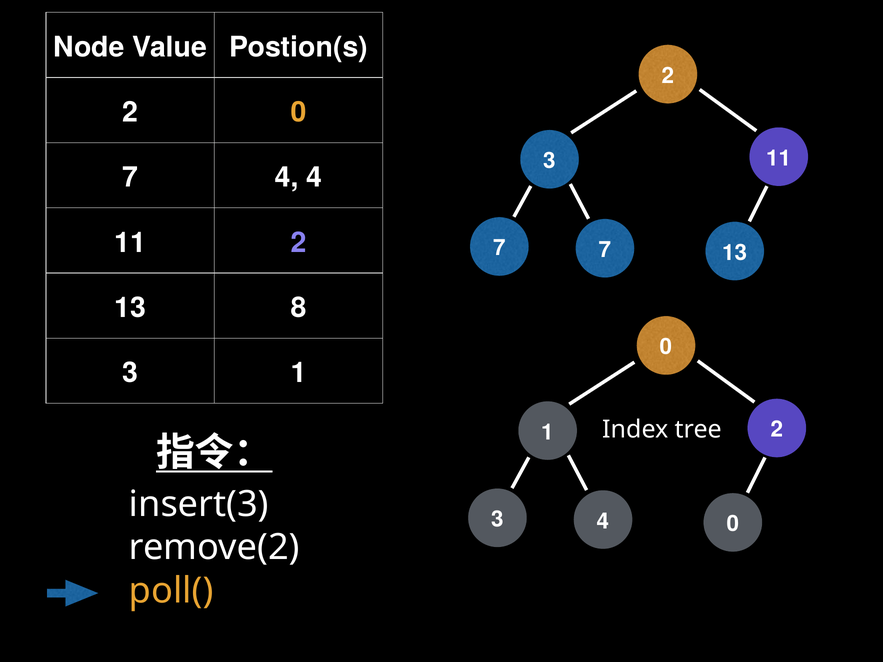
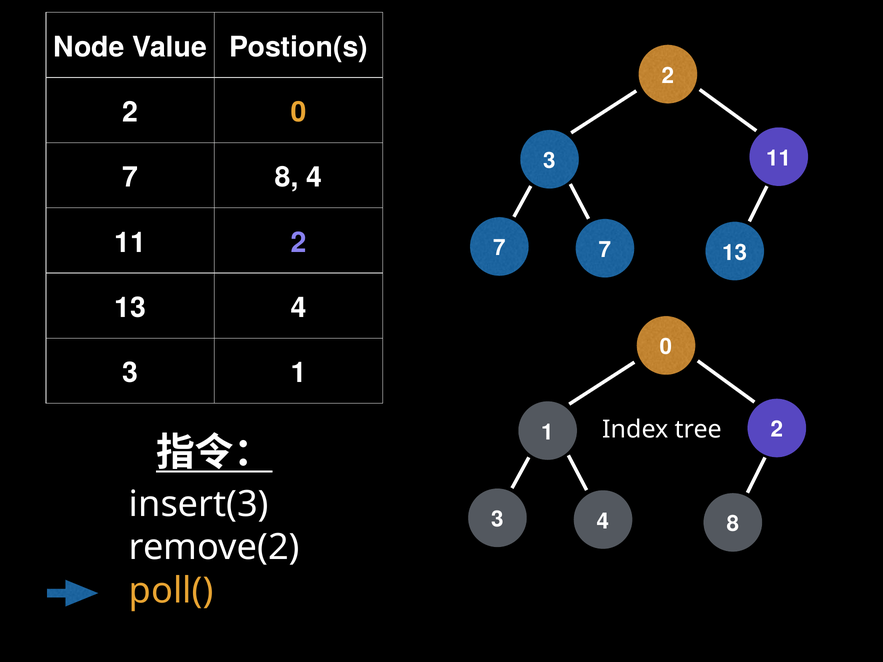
7 4: 4 -> 8 (287, 178)
13 8: 8 -> 4 (299, 308)
3 0: 0 -> 8 (733, 524)
